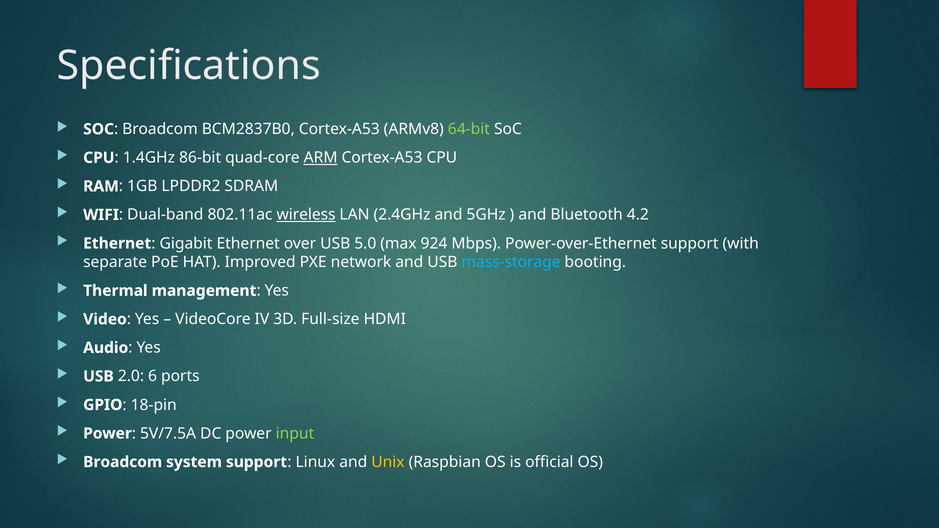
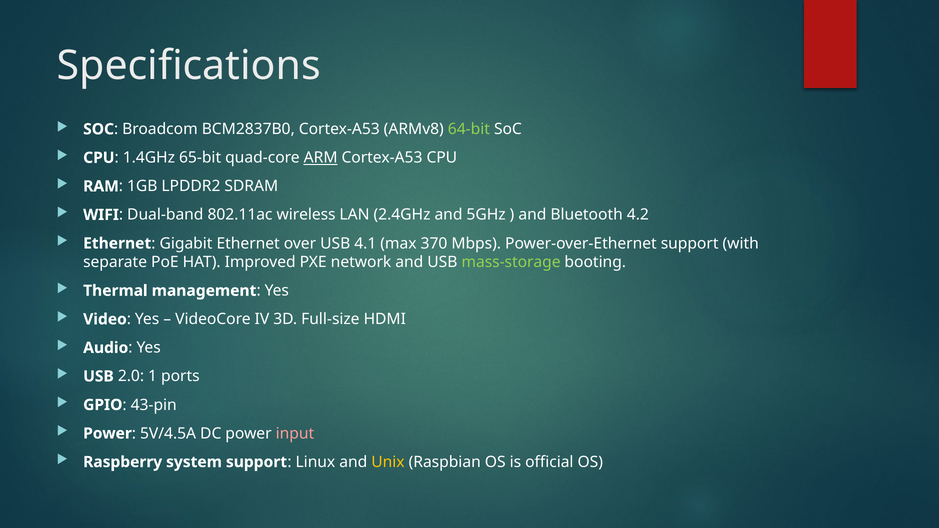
86-bit: 86-bit -> 65-bit (200, 158)
wireless underline: present -> none (306, 215)
5.0: 5.0 -> 4.1 (365, 243)
924: 924 -> 370 (434, 243)
mass-storage colour: light blue -> light green (511, 262)
6: 6 -> 1 (153, 376)
18-pin: 18-pin -> 43-pin (154, 405)
5V/7.5A: 5V/7.5A -> 5V/4.5A (168, 434)
input colour: light green -> pink (295, 434)
Broadcom: Broadcom -> Raspberry (123, 462)
